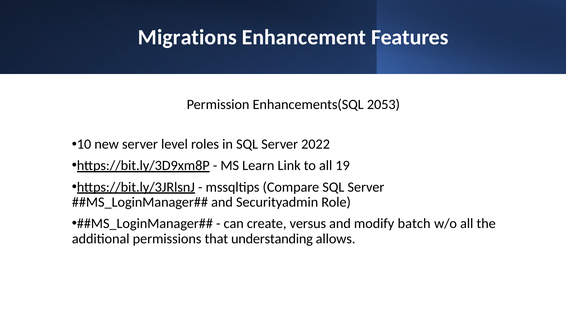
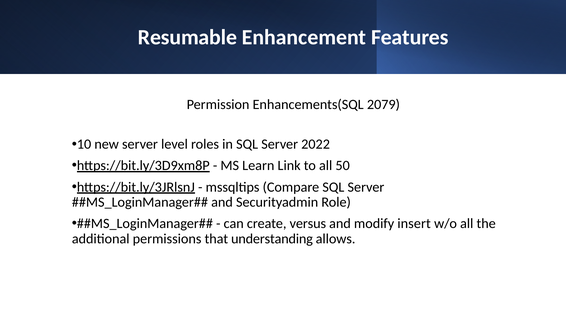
Migrations: Migrations -> Resumable (187, 38)
2053: 2053 -> 2079 (383, 105)
19: 19 -> 50 (343, 166)
batch: batch -> insert (414, 224)
